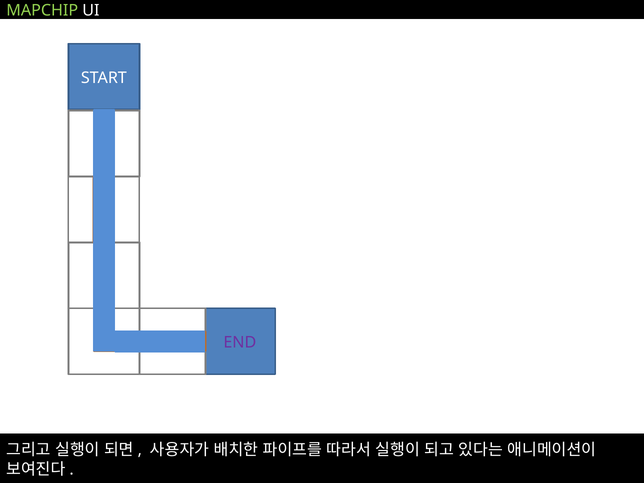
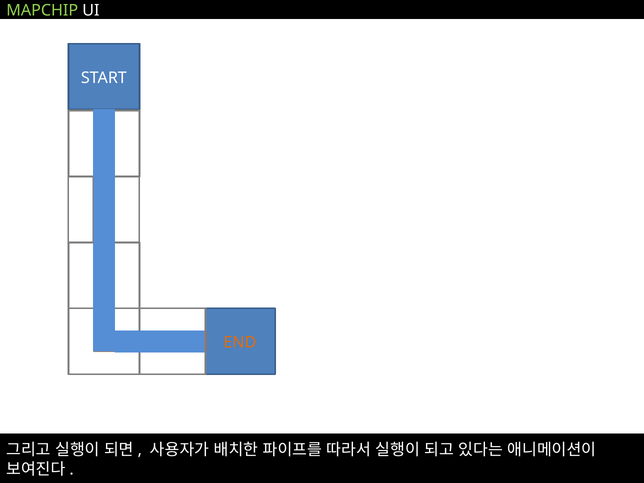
END colour: purple -> orange (240, 342)
